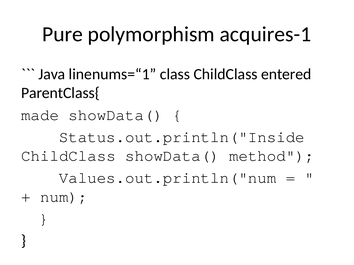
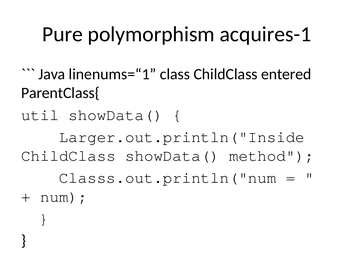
made: made -> util (40, 115)
Status.out.println("Inside: Status.out.println("Inside -> Larger.out.println("Inside (182, 137)
Values.out.println("num: Values.out.println("num -> Classs.out.println("num (168, 178)
